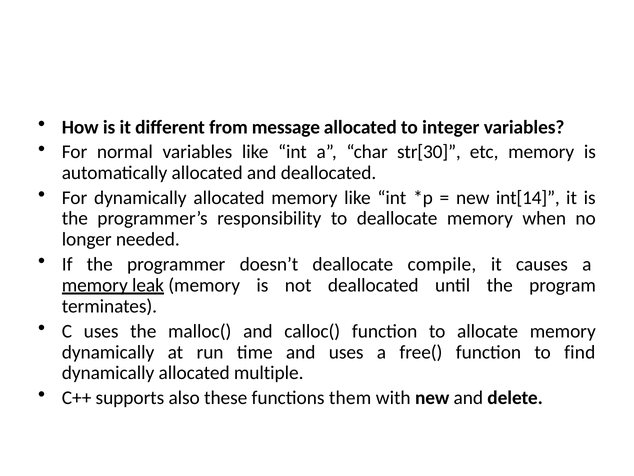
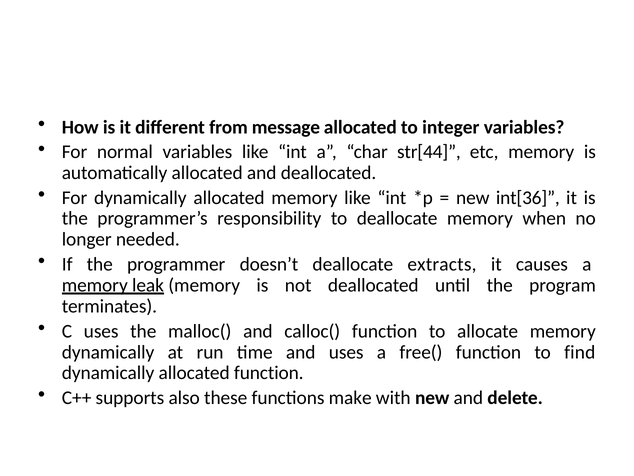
str[30: str[30 -> str[44 (429, 152)
int[14: int[14 -> int[36 (528, 197)
compile: compile -> extracts (442, 264)
allocated multiple: multiple -> function (269, 373)
them: them -> make (350, 397)
